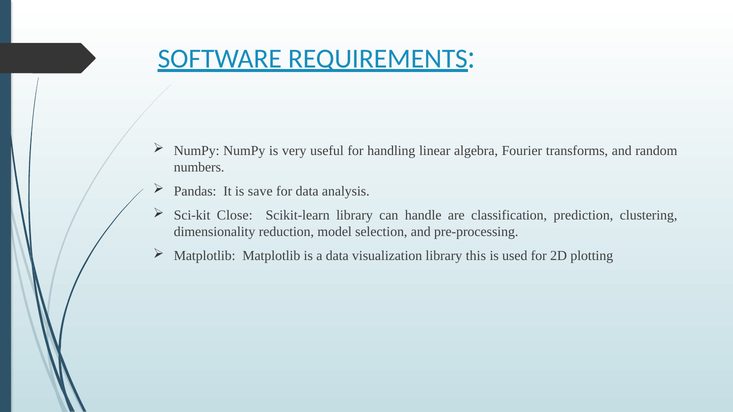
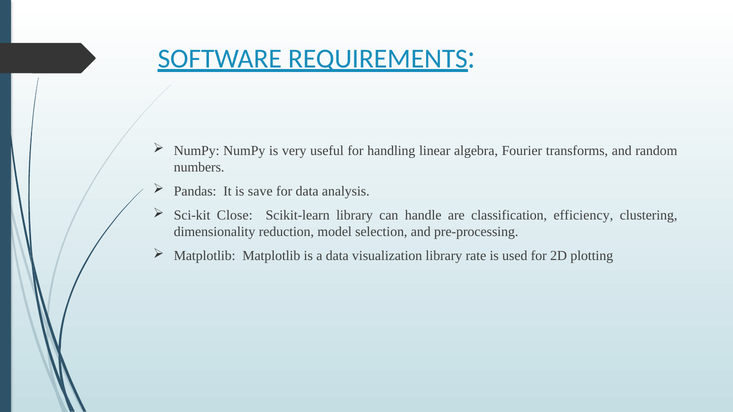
prediction: prediction -> efficiency (583, 215)
this: this -> rate (476, 256)
